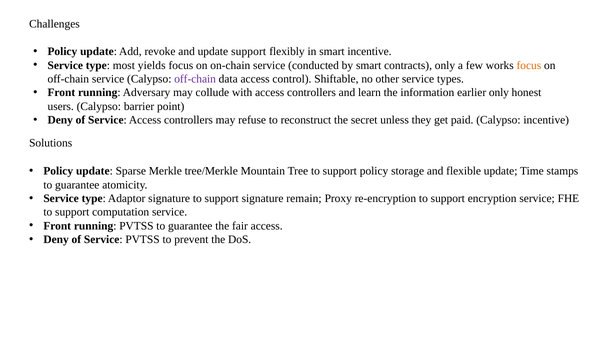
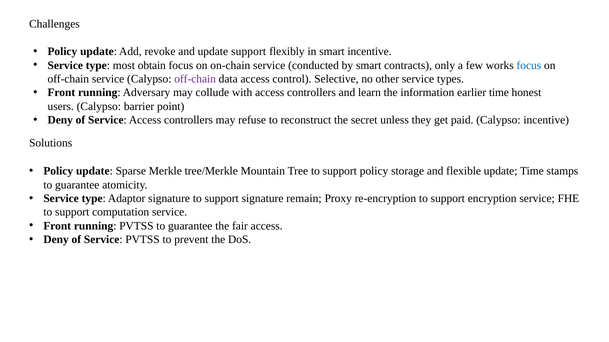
yields: yields -> obtain (152, 65)
focus colour: orange -> blue (529, 65)
Shiftable: Shiftable -> Selective (336, 79)
earlier only: only -> time (499, 93)
